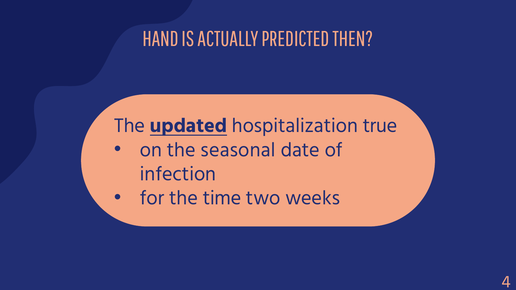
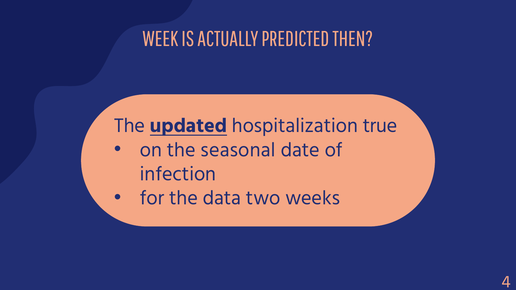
HAND: HAND -> WEEK (160, 39)
time: time -> data (222, 198)
